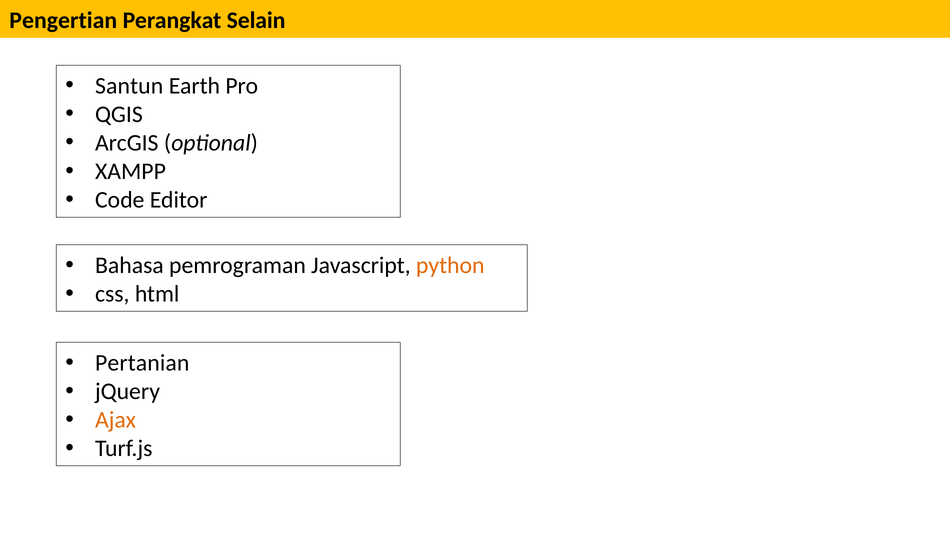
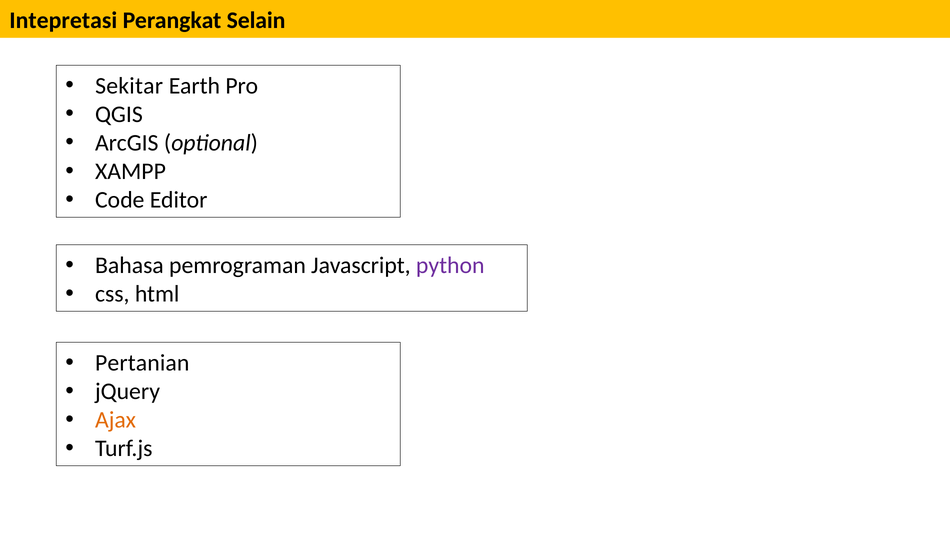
Pengertian: Pengertian -> Intepretasi (63, 21)
Santun: Santun -> Sekitar (129, 86)
python colour: orange -> purple (450, 265)
